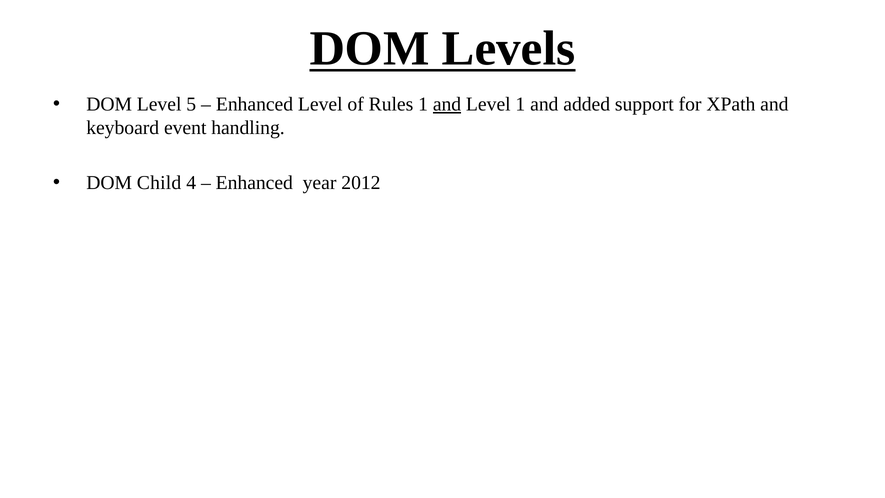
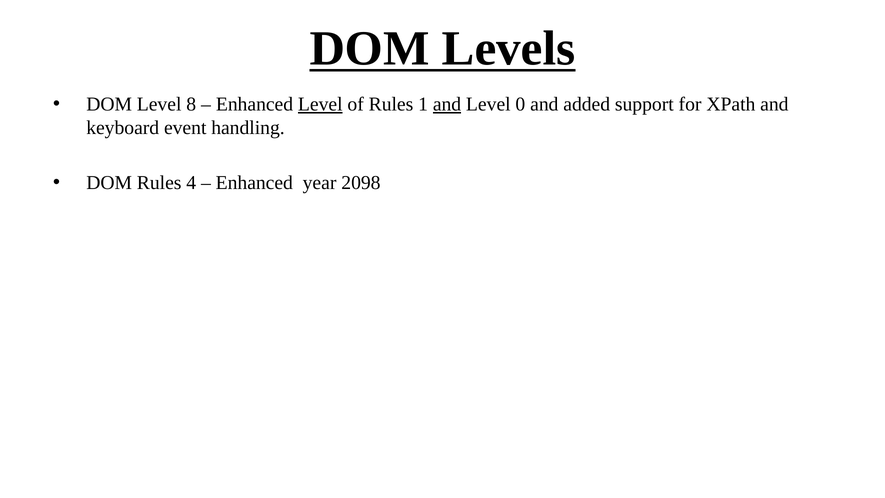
5: 5 -> 8 (191, 104)
Level underline: none -> present (320, 104)
Level 1: 1 -> 0 (520, 104)
DOM Child: Child -> Rules (159, 183)
2012: 2012 -> 2098 (361, 183)
